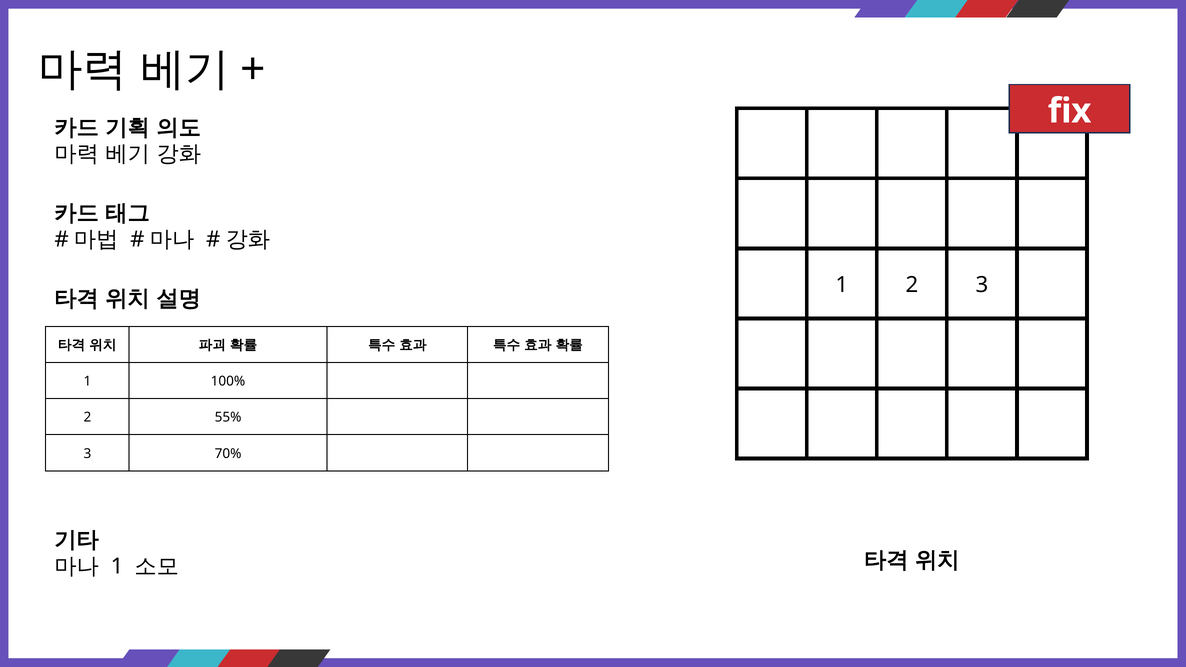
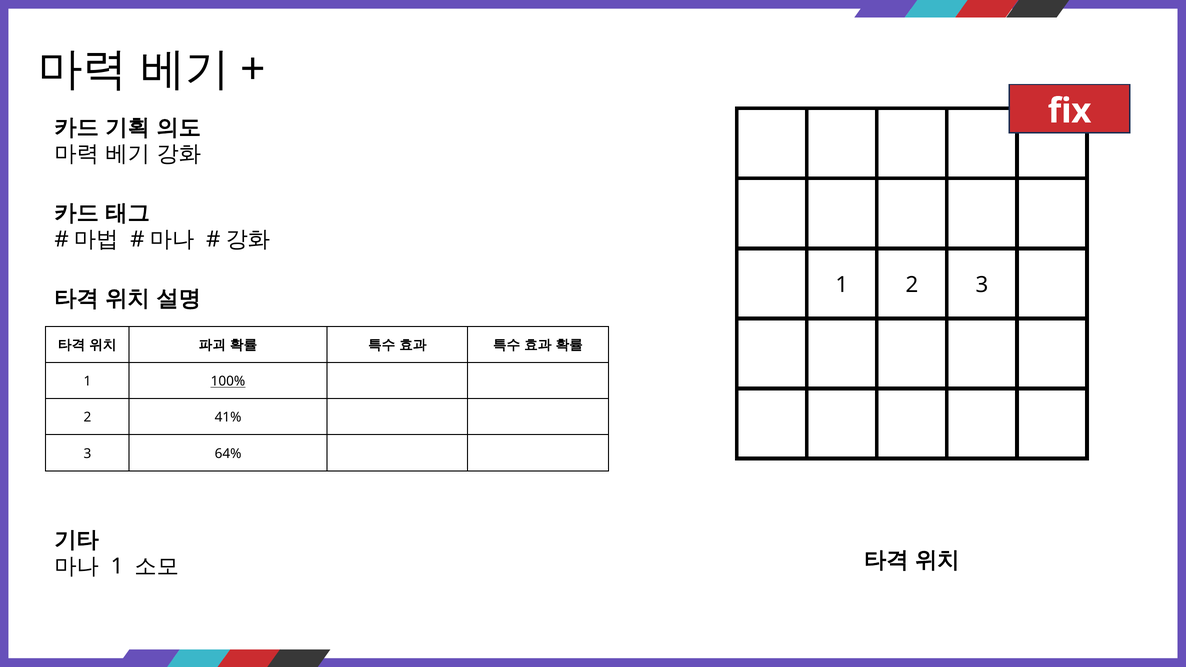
100% underline: none -> present (228, 381)
55%: 55% -> 41% (228, 418)
70%: 70% -> 64% (228, 454)
